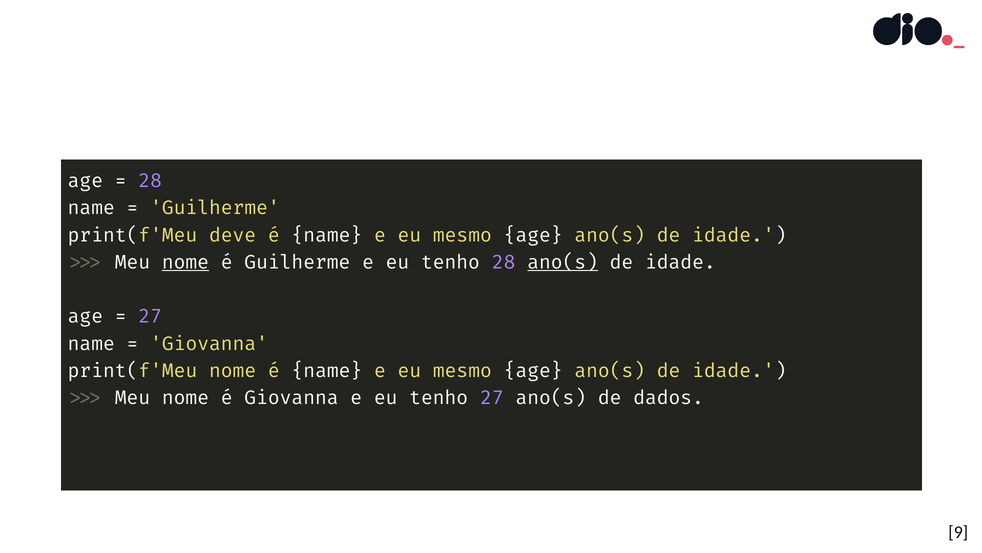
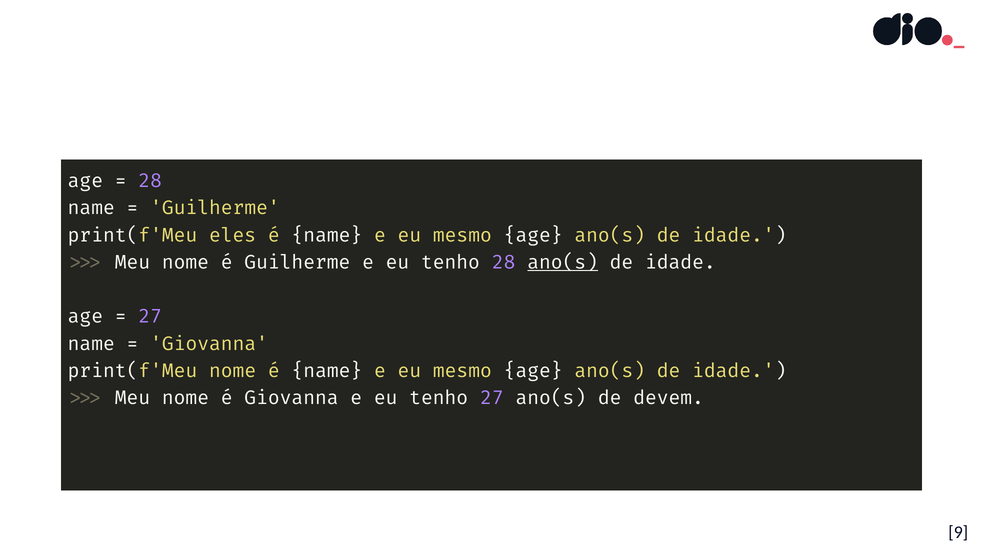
deve: deve -> eles (233, 235)
nome underline: present -> none (185, 262)
dados: dados -> devem (669, 398)
